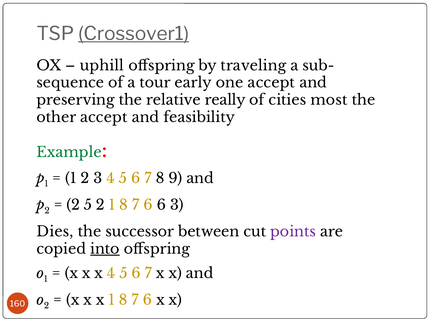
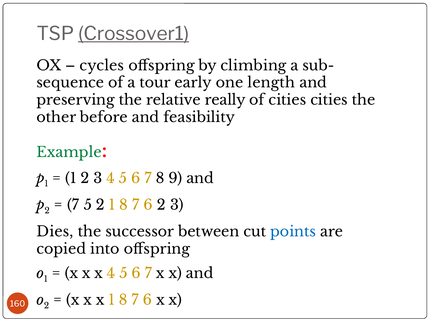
uphill: uphill -> cycles (102, 66)
traveling: traveling -> climbing (254, 66)
one accept: accept -> length (271, 83)
cities most: most -> cities (329, 100)
other accept: accept -> before (104, 117)
2: 2 -> 7 (73, 205)
6 6: 6 -> 2 (161, 205)
points colour: purple -> blue (293, 231)
into underline: present -> none (105, 249)
